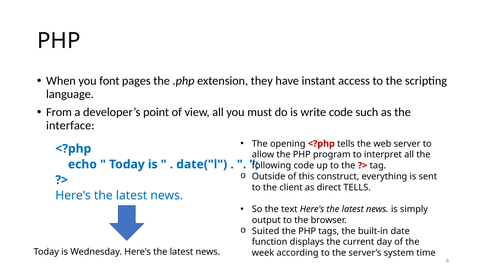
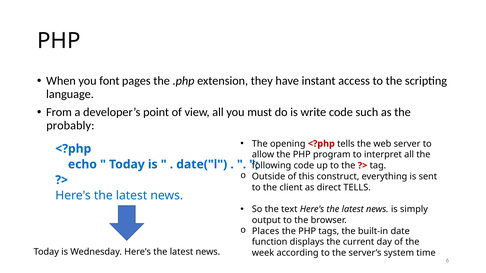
interface: interface -> probably (70, 126)
Suited: Suited -> Places (266, 231)
